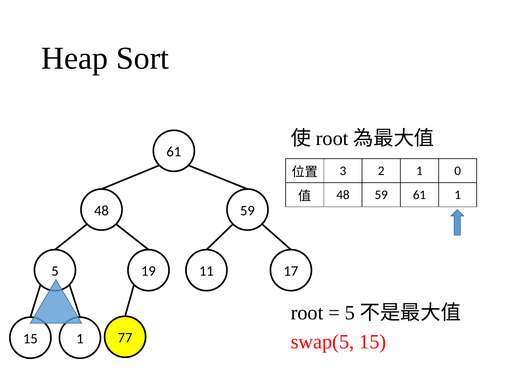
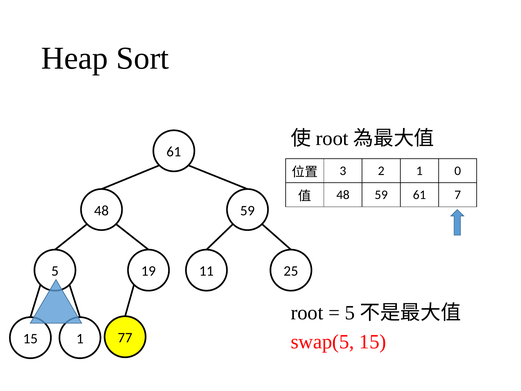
61 1: 1 -> 7 (458, 195)
17: 17 -> 25 (291, 271)
